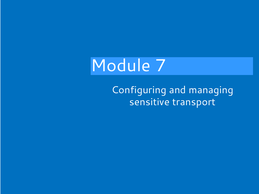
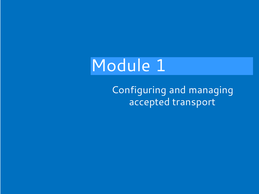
7: 7 -> 1 (161, 66)
sensitive: sensitive -> accepted (150, 102)
